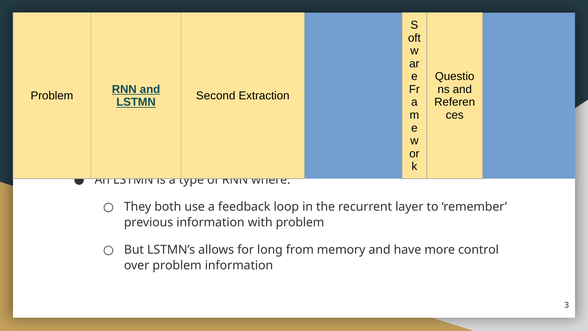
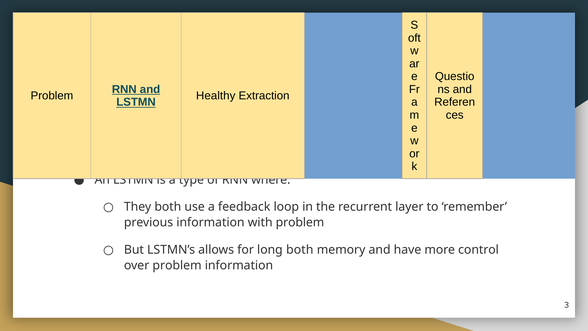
Second: Second -> Healthy (216, 96)
from: from -> both (300, 250)
